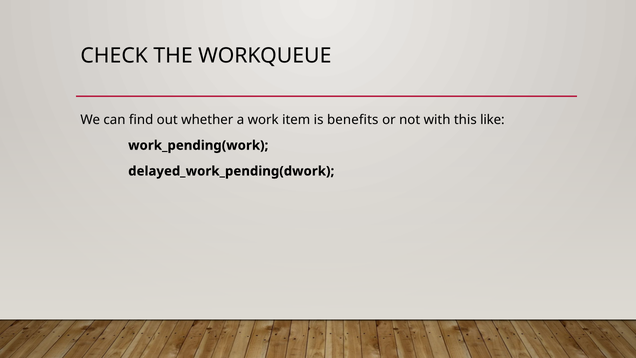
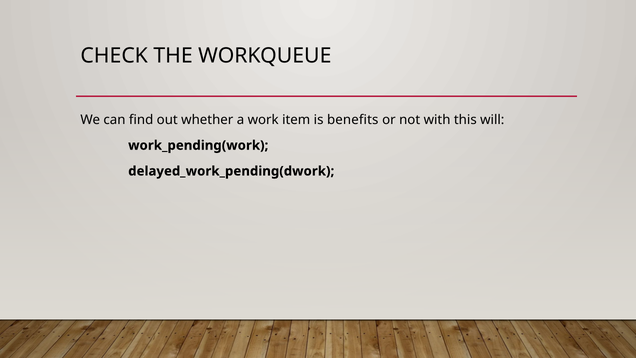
like: like -> will (492, 120)
